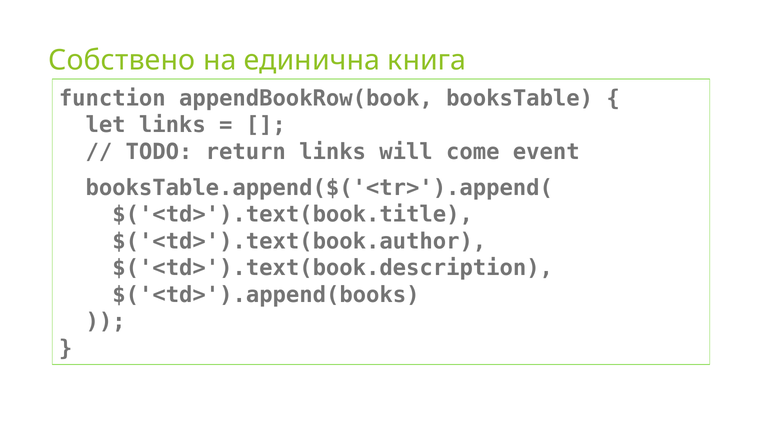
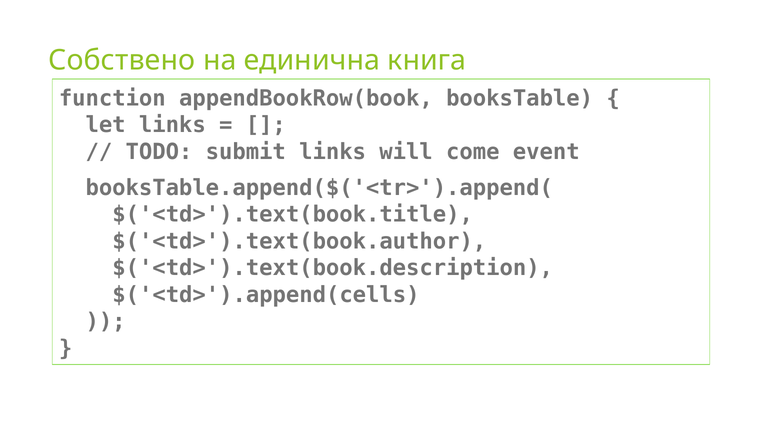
return: return -> submit (246, 152)
$('<td>').append(books: $('<td>').append(books -> $('<td>').append(cells (266, 295)
